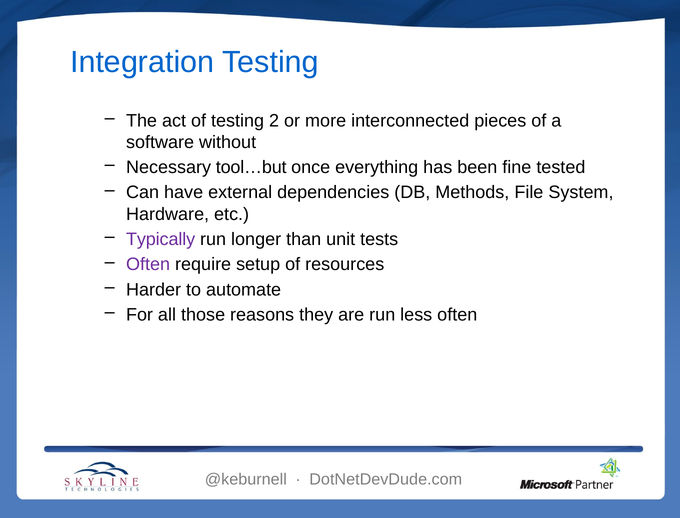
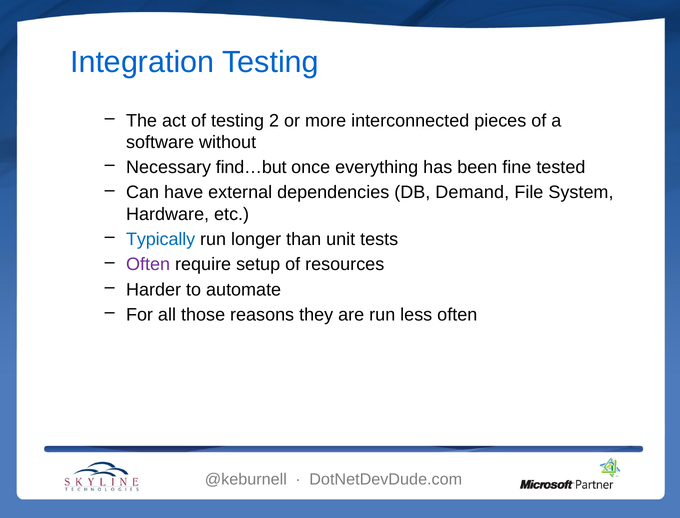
tool…but: tool…but -> find…but (251, 167)
Methods: Methods -> Demand (472, 193)
Typically colour: purple -> blue (161, 239)
